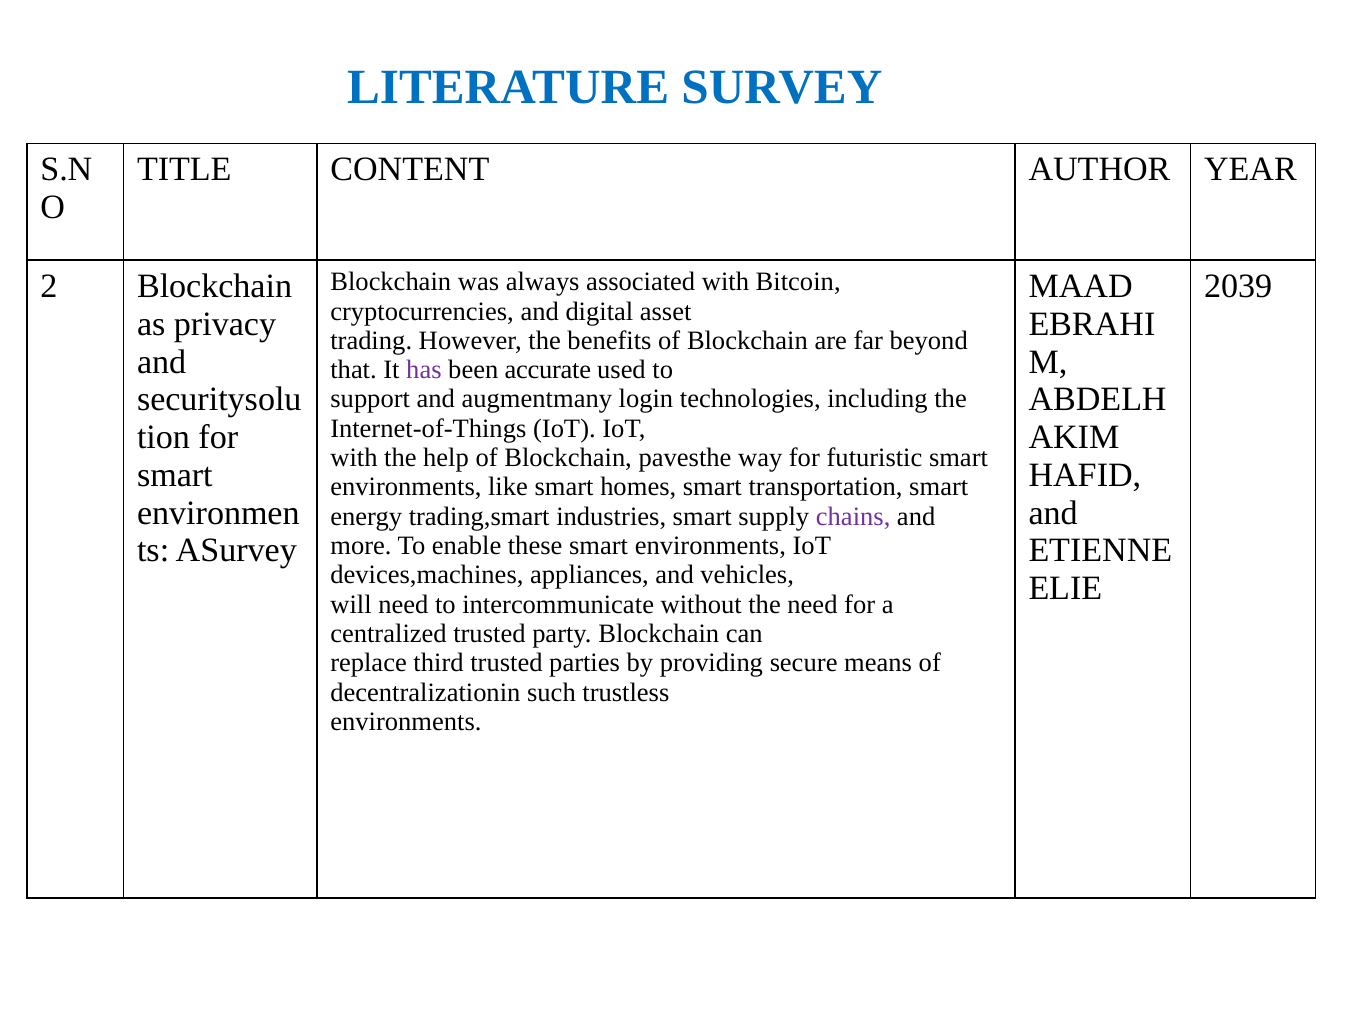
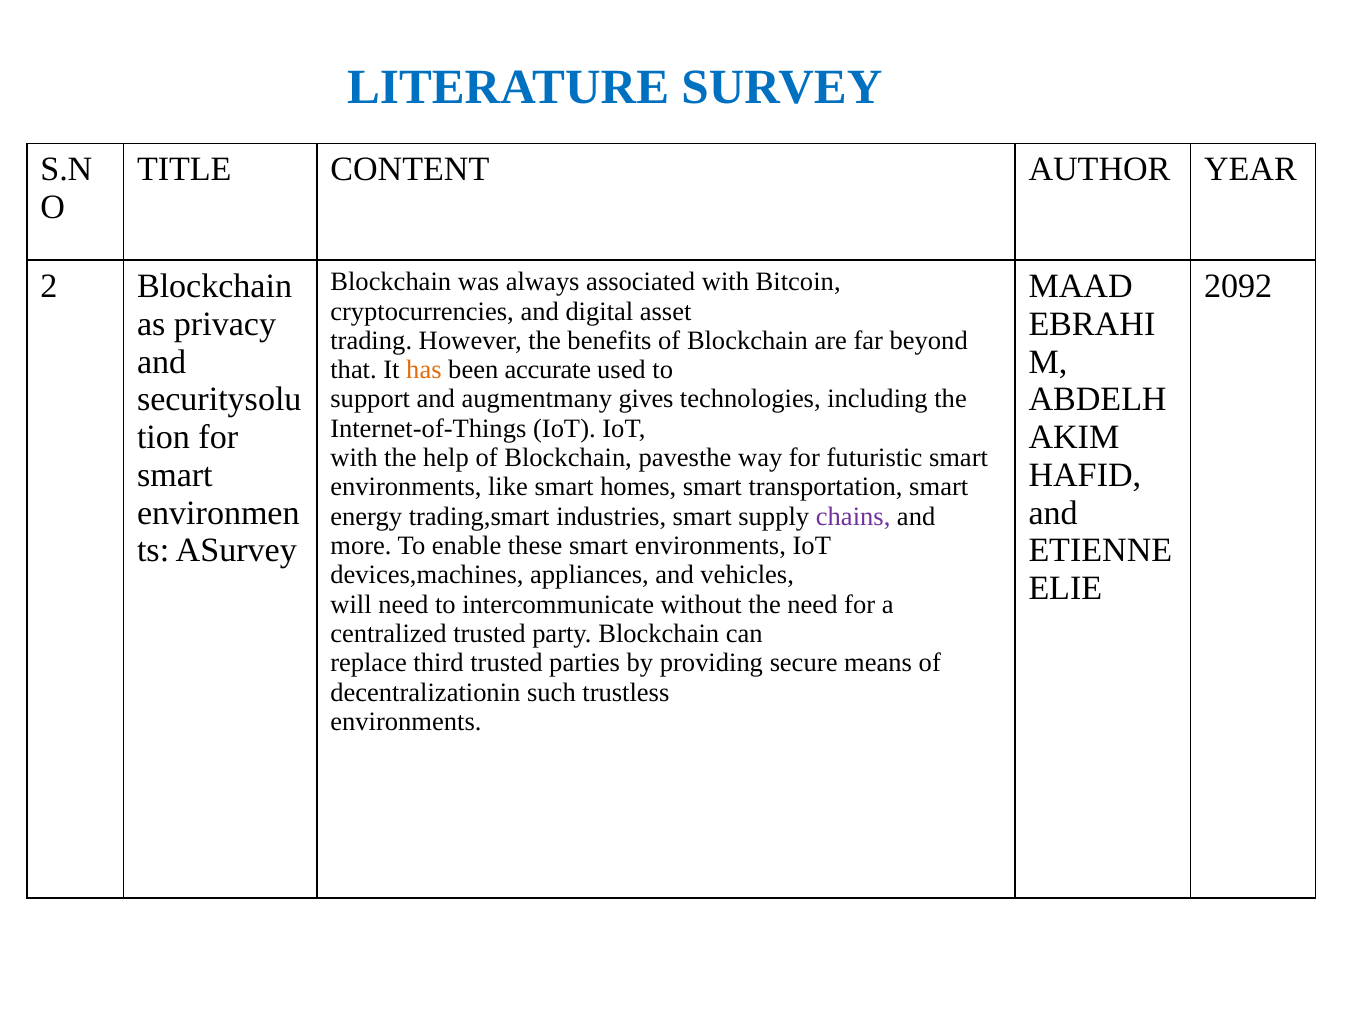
2039: 2039 -> 2092 (1238, 286)
has colour: purple -> orange (424, 370)
login: login -> gives (646, 399)
